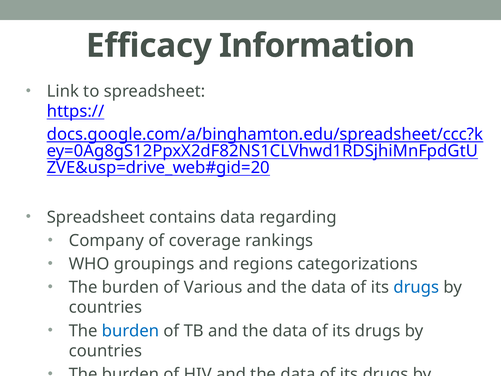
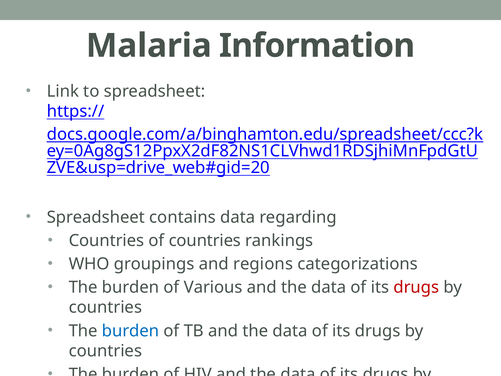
Efficacy: Efficacy -> Malaria (149, 46)
Company: Company -> Countries (106, 240)
of coverage: coverage -> countries (205, 240)
drugs colour: blue -> red (416, 287)
